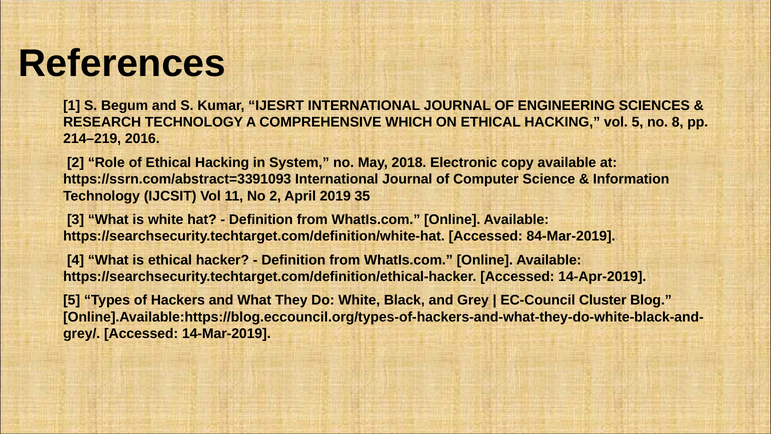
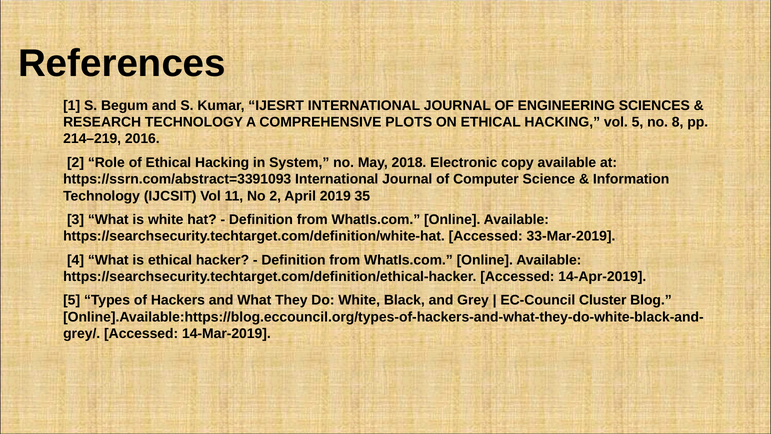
WHICH: WHICH -> PLOTS (409, 122)
84-Mar-2019: 84-Mar-2019 -> 33-Mar-2019 (571, 236)
